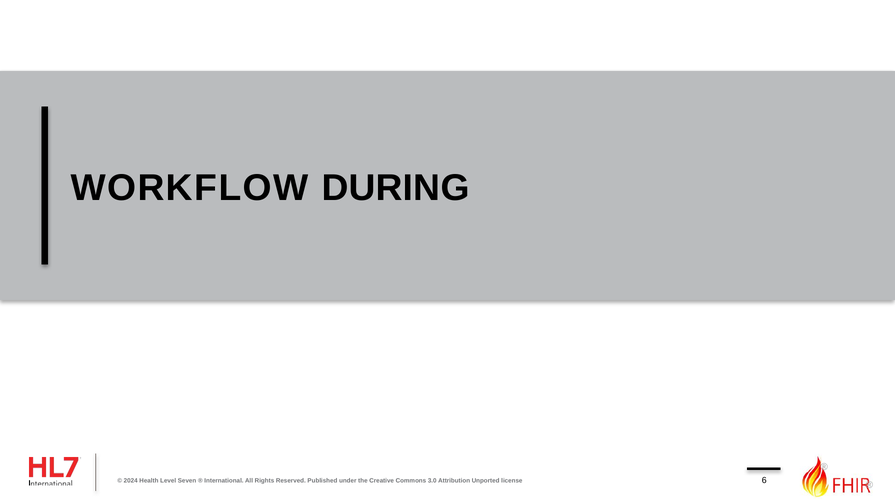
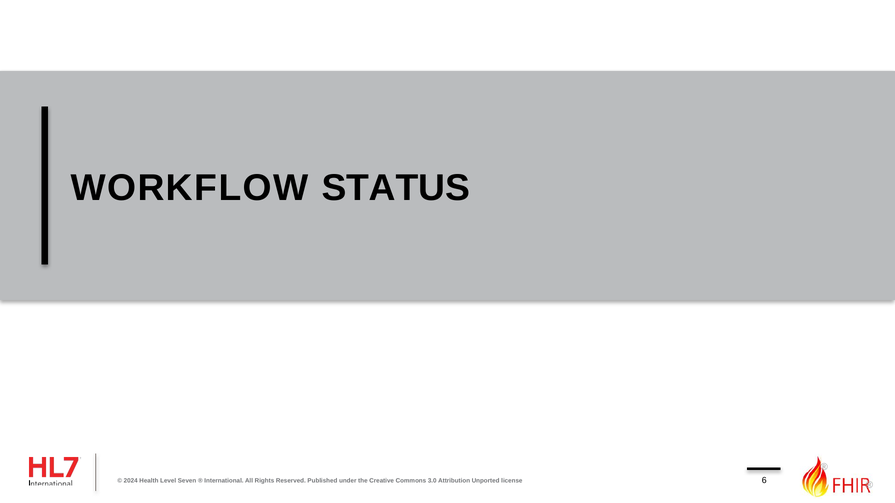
DURING: DURING -> STATUS (396, 188)
